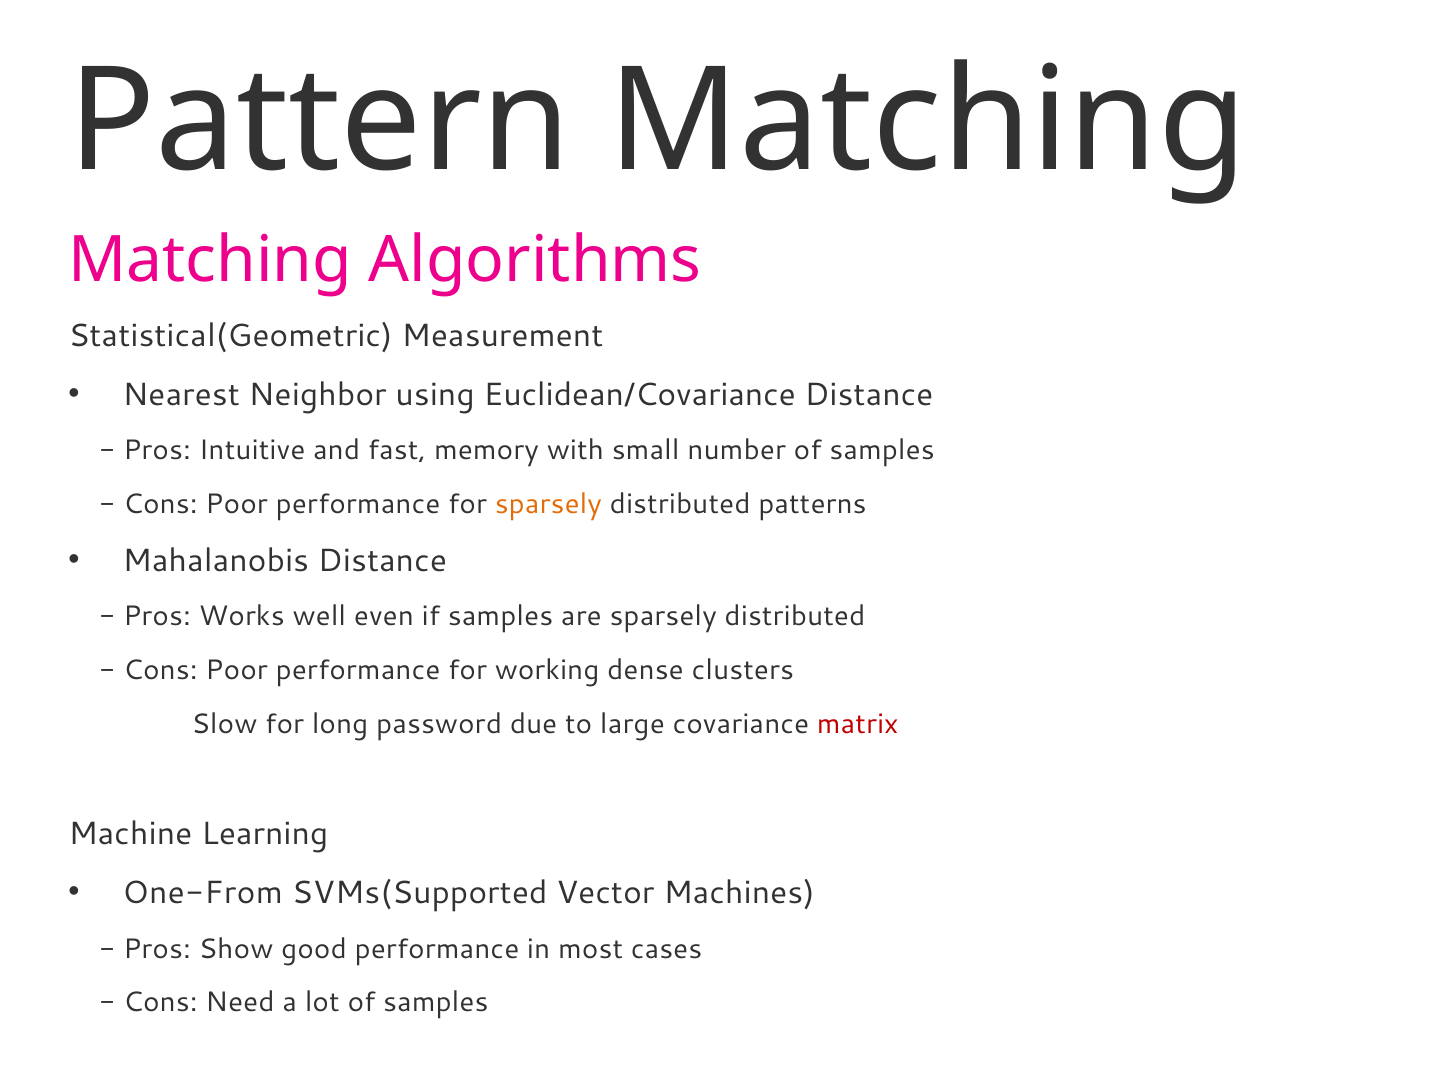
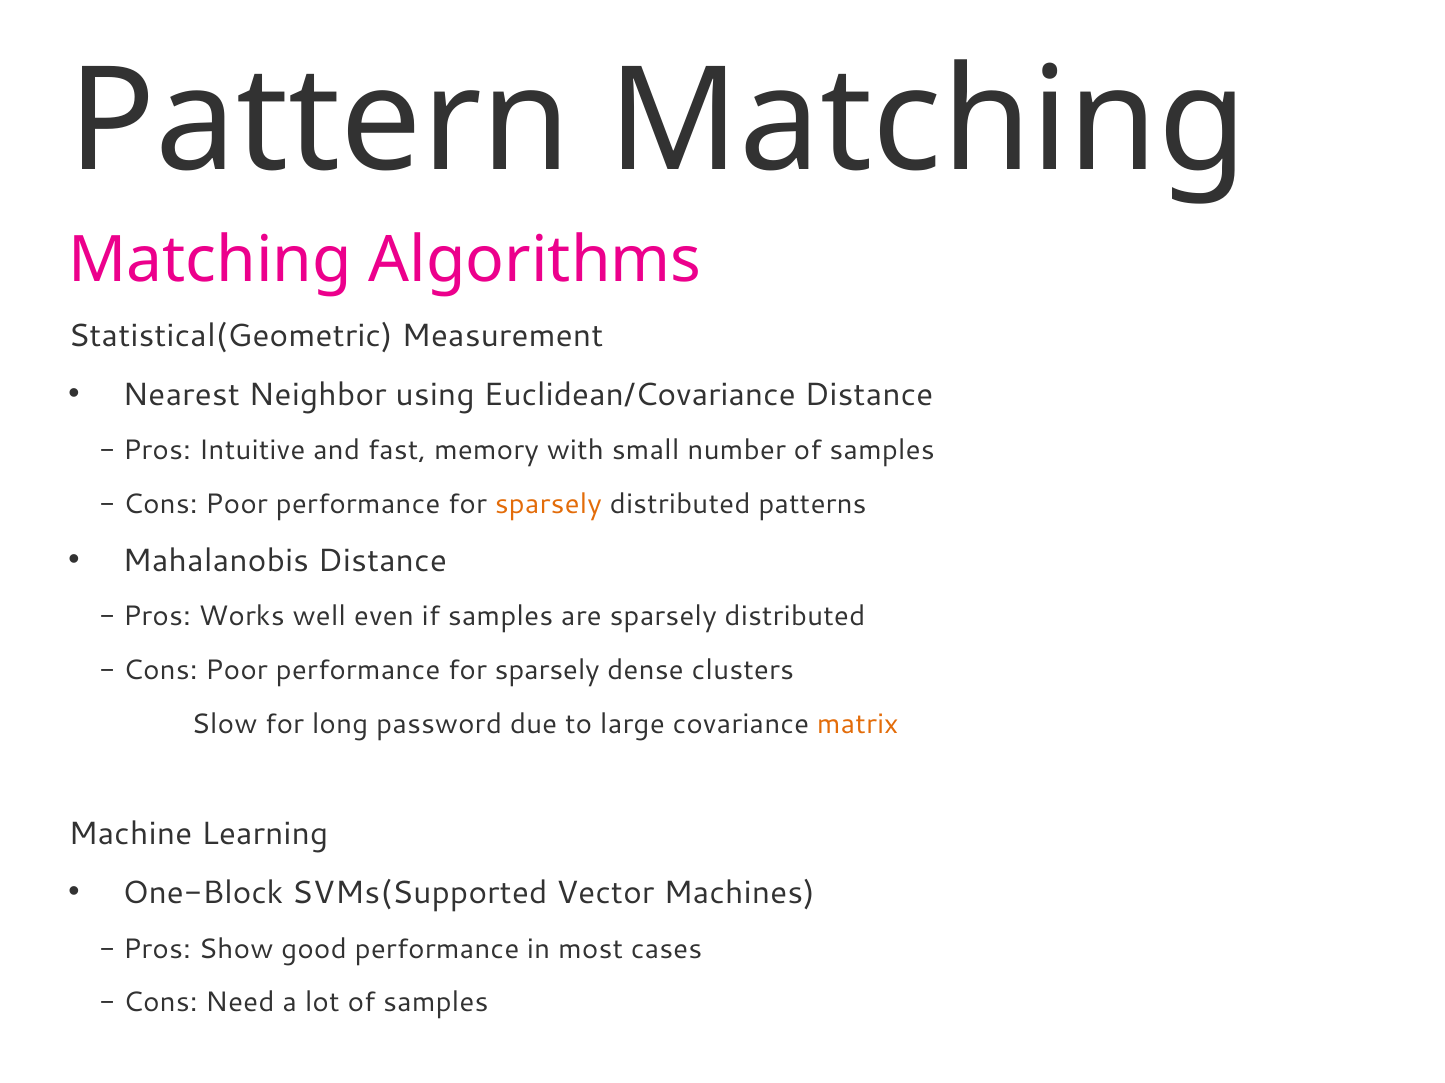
working: working -> sparsely (547, 671)
matrix colour: red -> orange (858, 725)
One-From: One-From -> One-Block (203, 894)
